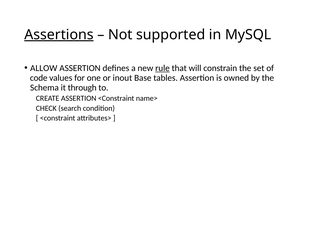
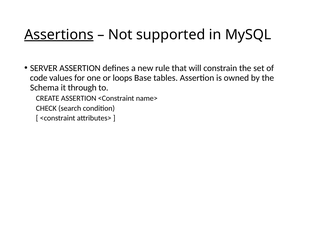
ALLOW: ALLOW -> SERVER (44, 68)
rule underline: present -> none (162, 68)
inout: inout -> loops (122, 78)
